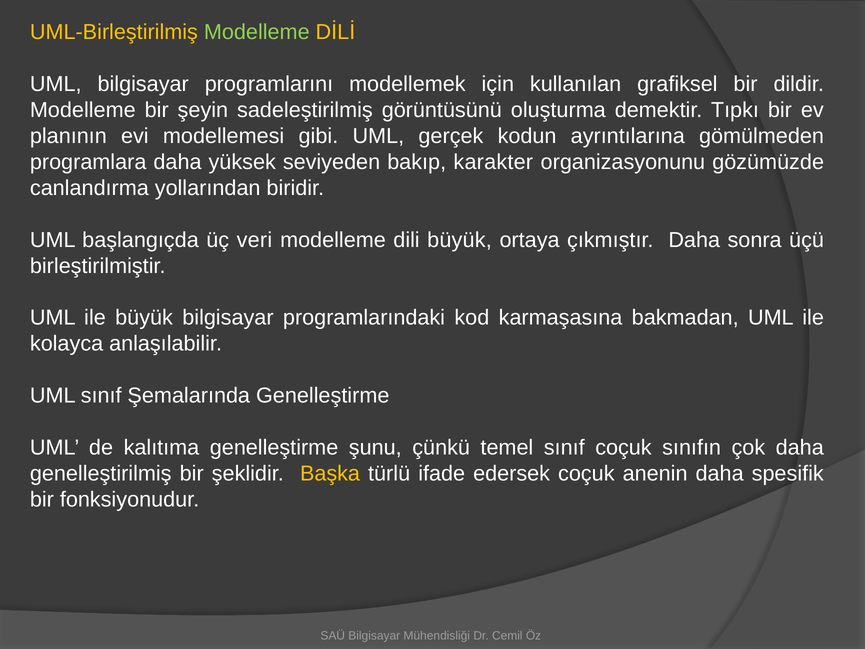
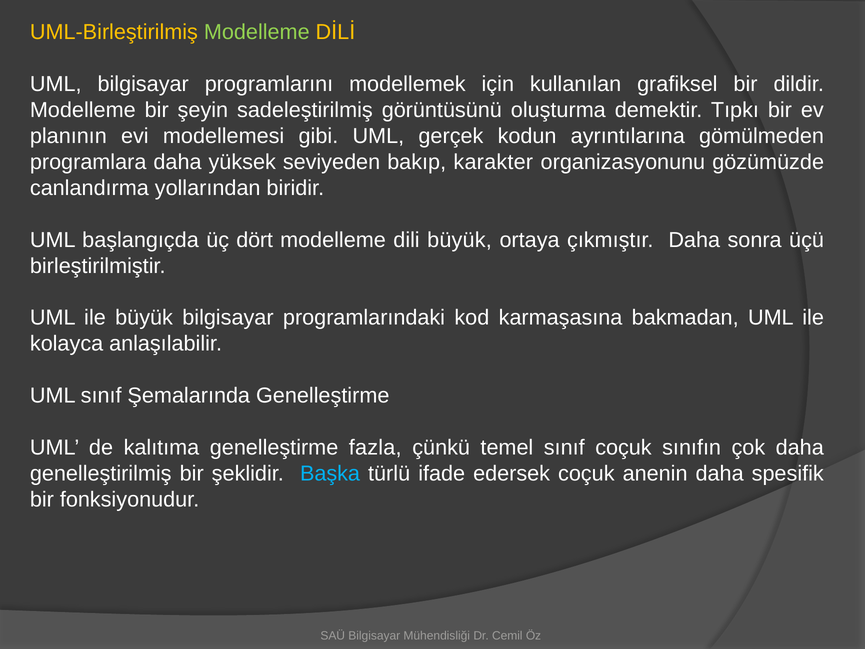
veri: veri -> dört (255, 240)
şunu: şunu -> fazla (375, 447)
Başka colour: yellow -> light blue (330, 473)
